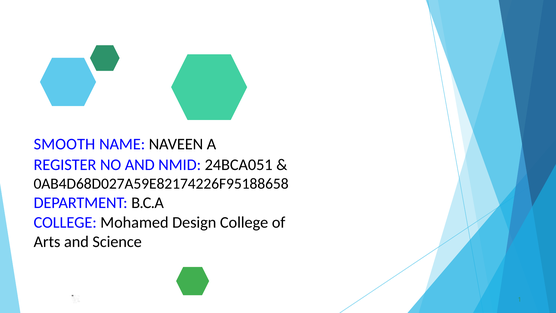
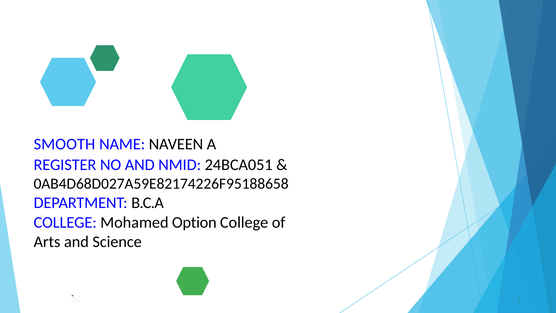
Design: Design -> Option (194, 222)
